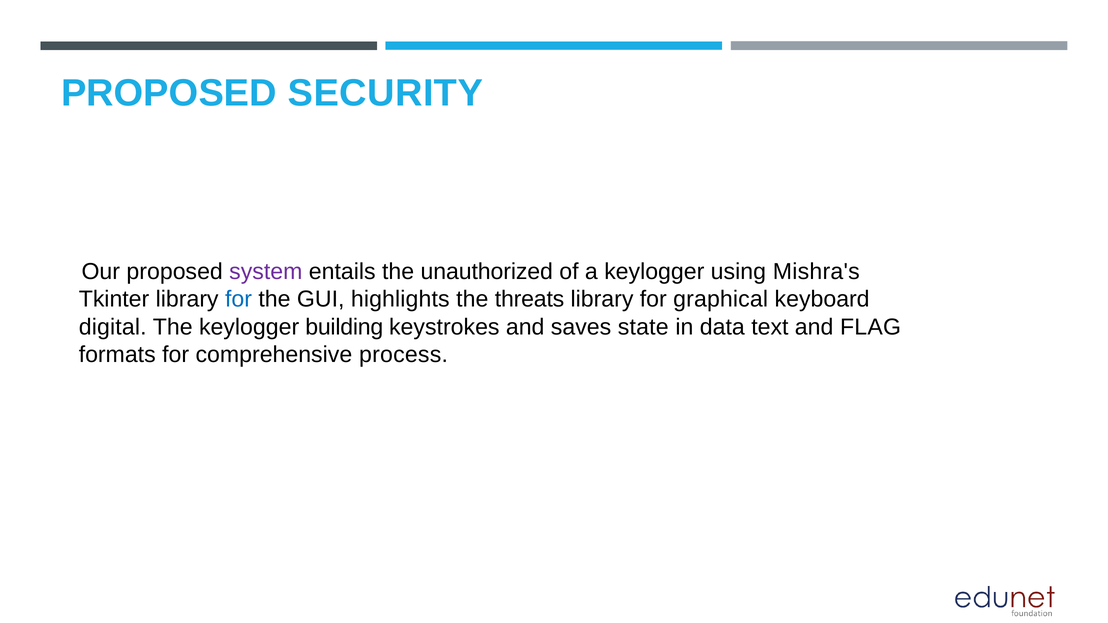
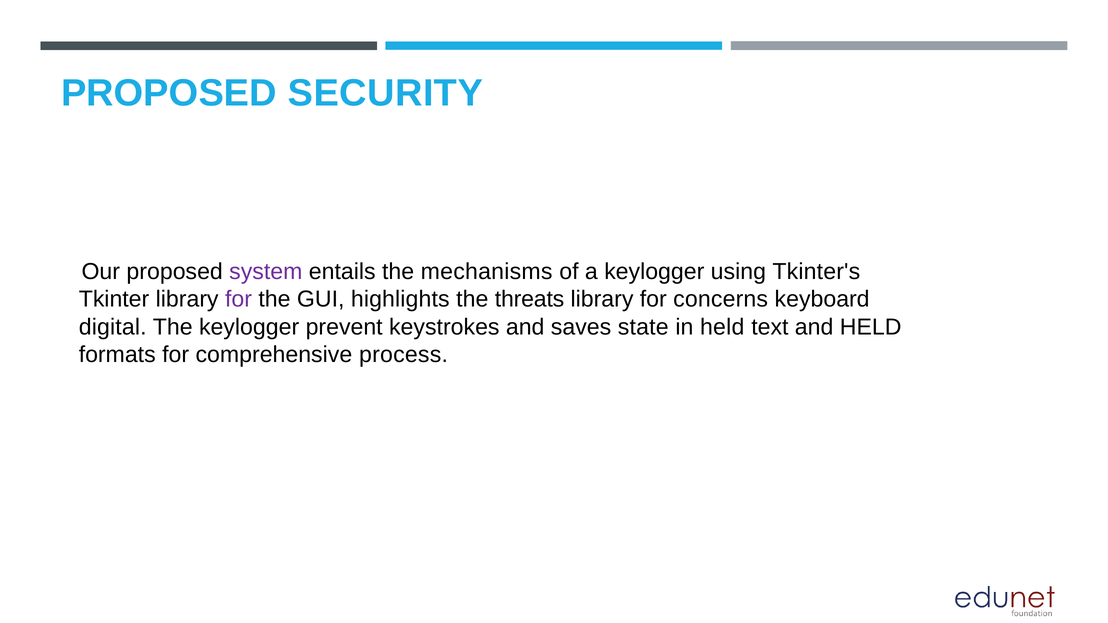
unauthorized: unauthorized -> mechanisms (487, 272)
Mishra's: Mishra's -> Tkinter's (816, 272)
for colour: blue -> purple (239, 299)
graphical: graphical -> concerns (721, 299)
building: building -> prevent (344, 327)
in data: data -> held (722, 327)
and FLAG: FLAG -> HELD (871, 327)
